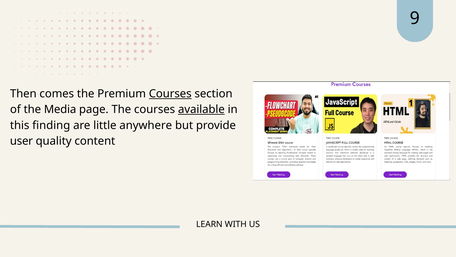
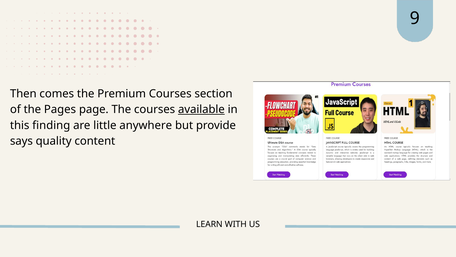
Courses underline: present -> none (170, 94)
Media: Media -> Pages (60, 109)
user: user -> says (21, 141)
